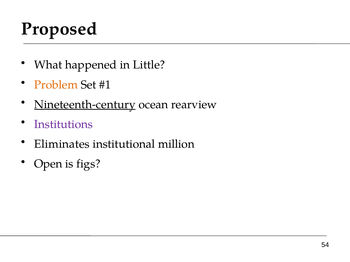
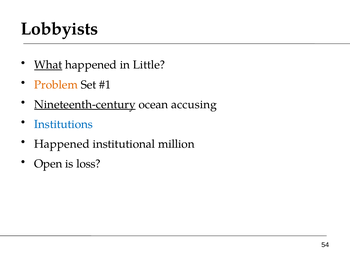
Proposed: Proposed -> Lobbyists (59, 29)
What underline: none -> present (48, 65)
rearview: rearview -> accusing (194, 105)
Institutions colour: purple -> blue (64, 124)
Eliminates: Eliminates -> Happened (62, 144)
figs: figs -> loss (88, 164)
